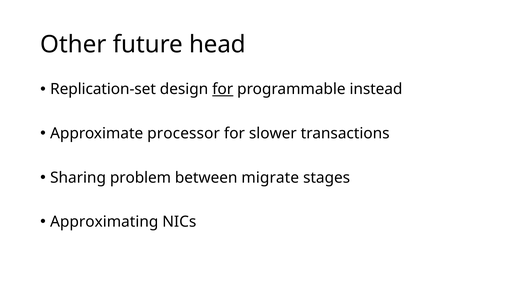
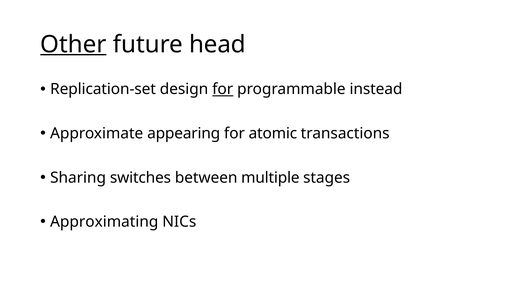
Other underline: none -> present (73, 44)
processor: processor -> appearing (184, 133)
slower: slower -> atomic (273, 133)
problem: problem -> switches (140, 178)
migrate: migrate -> multiple (270, 178)
